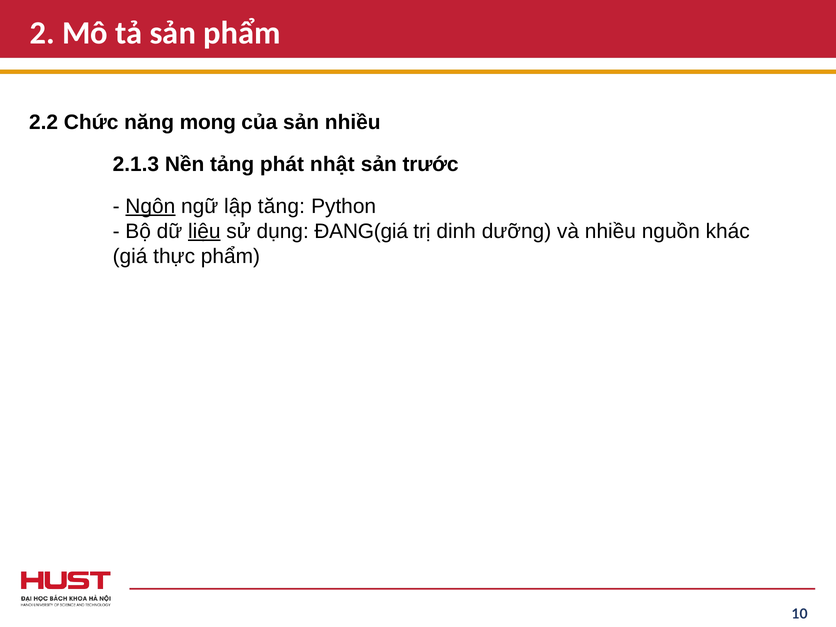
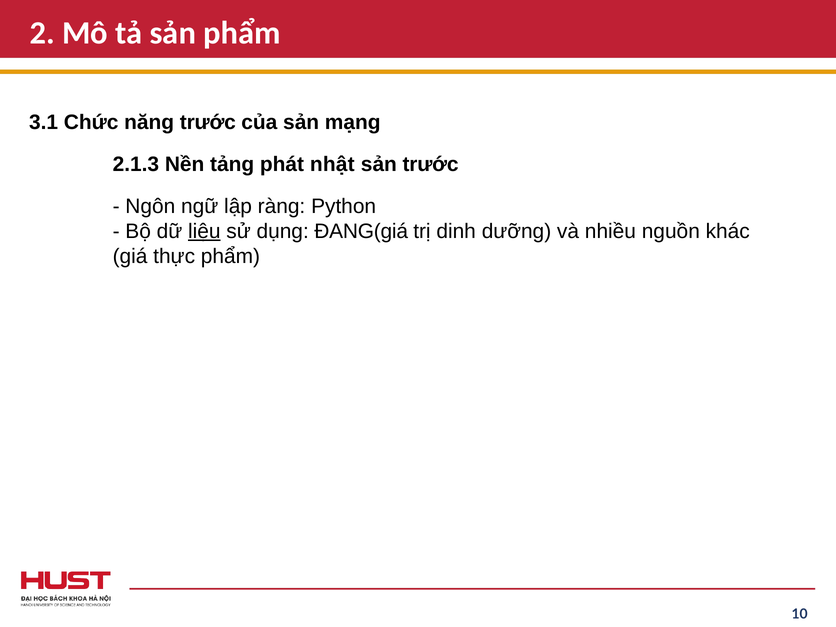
2.2: 2.2 -> 3.1 (44, 123)
năng mong: mong -> trước (208, 123)
sản nhiều: nhiều -> mạng (353, 123)
Ngôn underline: present -> none (150, 206)
tăng: tăng -> ràng (282, 206)
